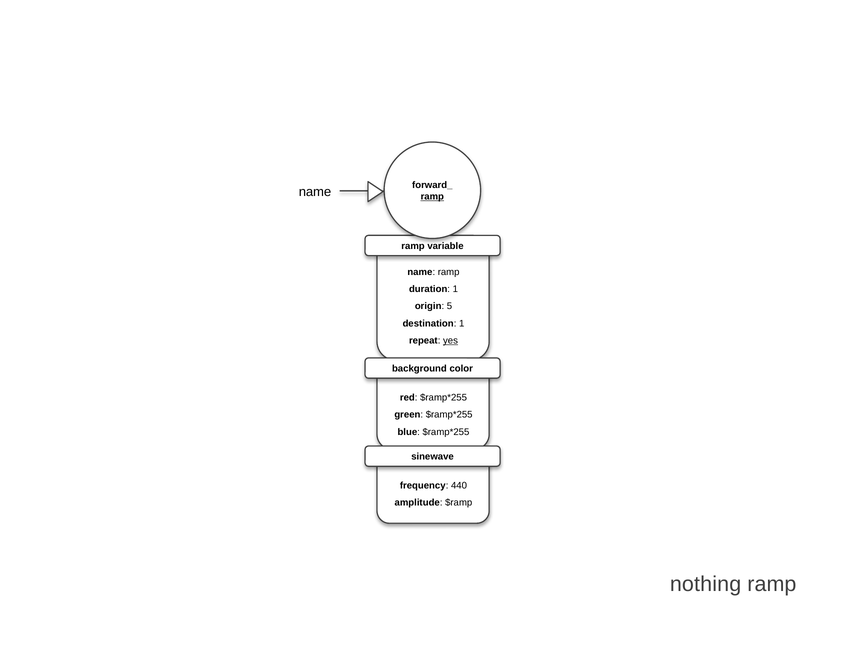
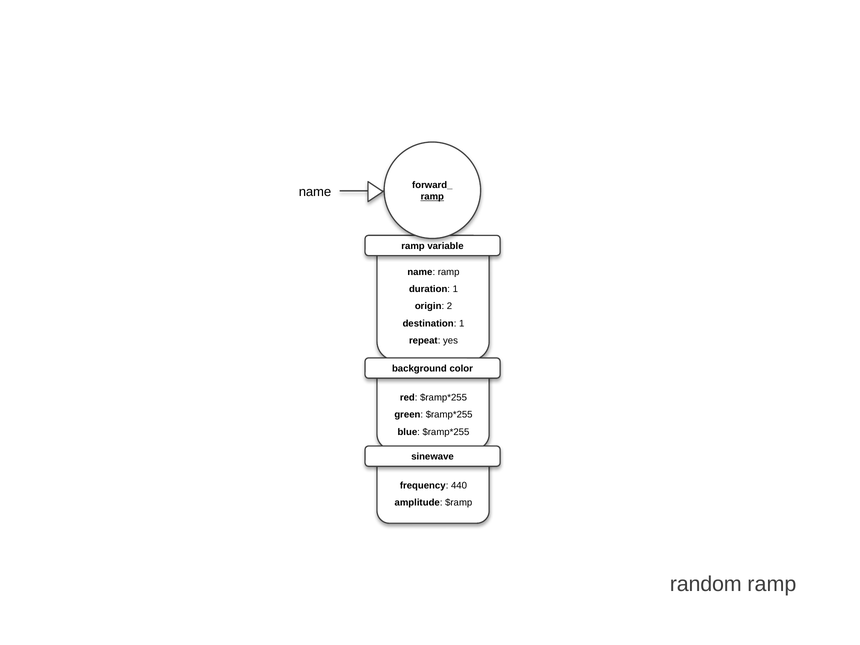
5: 5 -> 2 (449, 306)
yes underline: present -> none (451, 341)
nothing: nothing -> random (706, 584)
